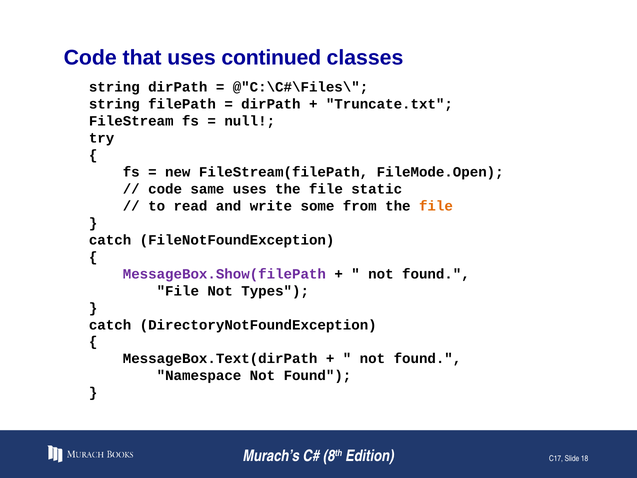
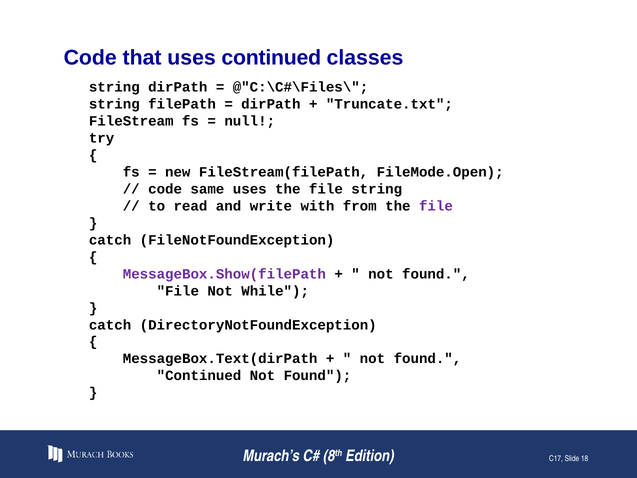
file static: static -> string (377, 189)
some: some -> with (317, 206)
file colour: orange -> purple (436, 206)
Types: Types -> While (275, 291)
Namespace: Namespace -> Continued (199, 376)
